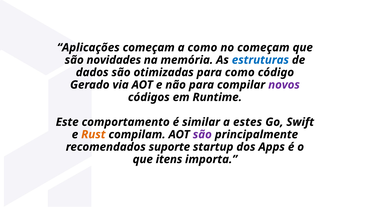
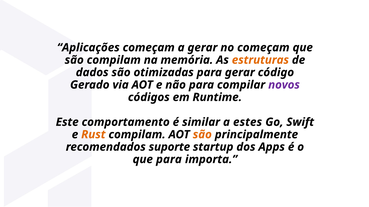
a como: como -> gerar (202, 48)
são novidades: novidades -> compilam (114, 60)
estruturas colour: blue -> orange (260, 60)
para como: como -> gerar (240, 73)
são colour: purple -> orange (202, 135)
que itens: itens -> para (169, 160)
